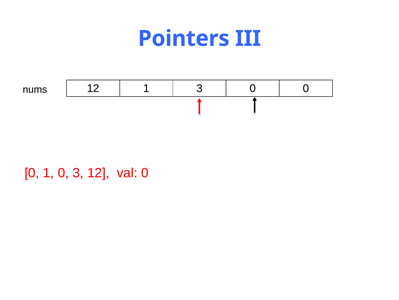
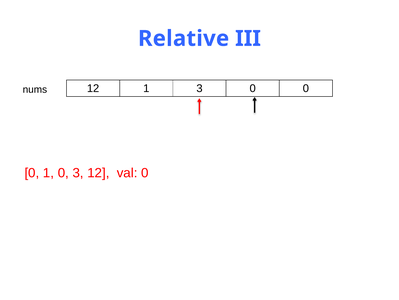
Pointers: Pointers -> Relative (184, 38)
